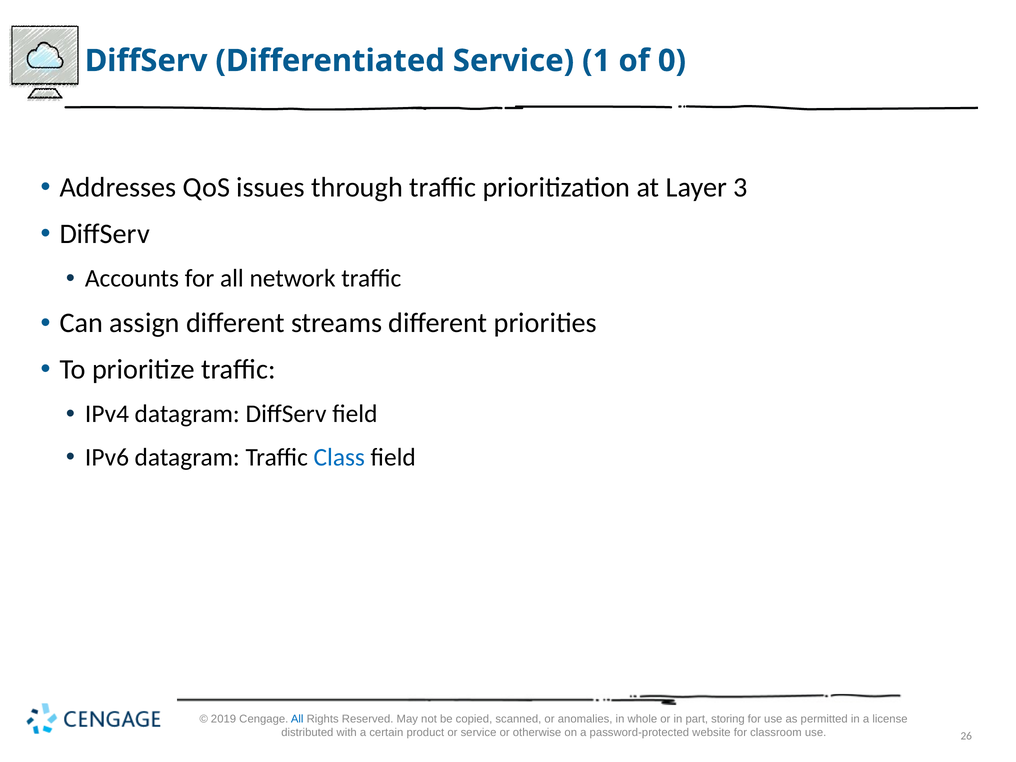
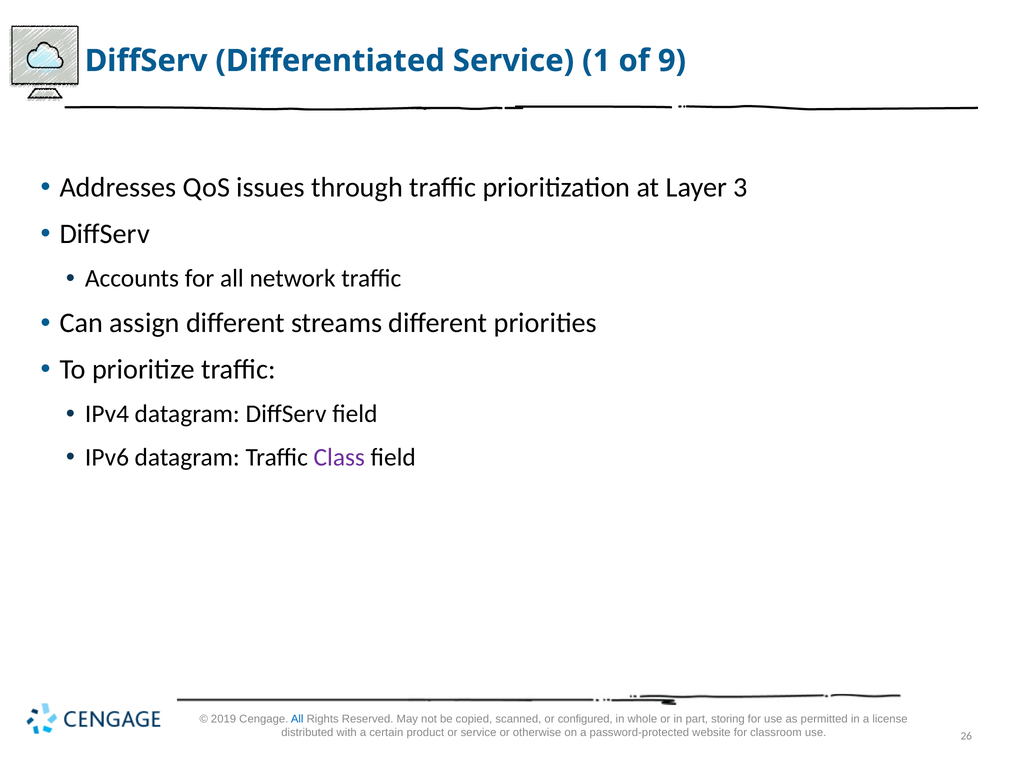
0: 0 -> 9 (672, 61)
Class colour: blue -> purple (339, 457)
anomalies: anomalies -> configured (585, 719)
